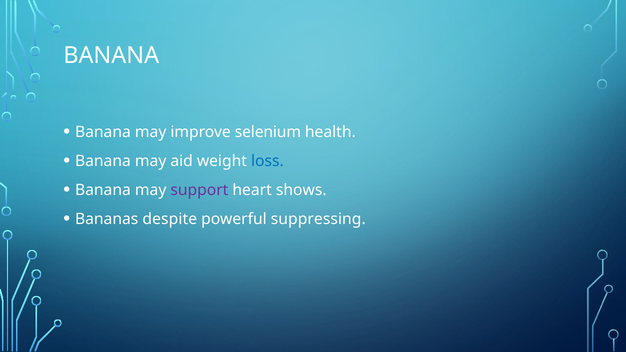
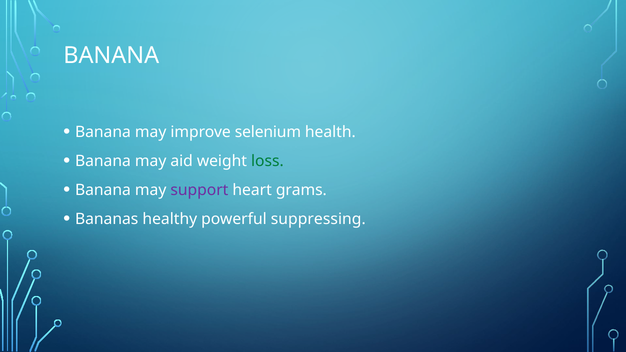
loss colour: blue -> green (267, 161)
shows: shows -> grams (301, 190)
despite: despite -> healthy (170, 219)
